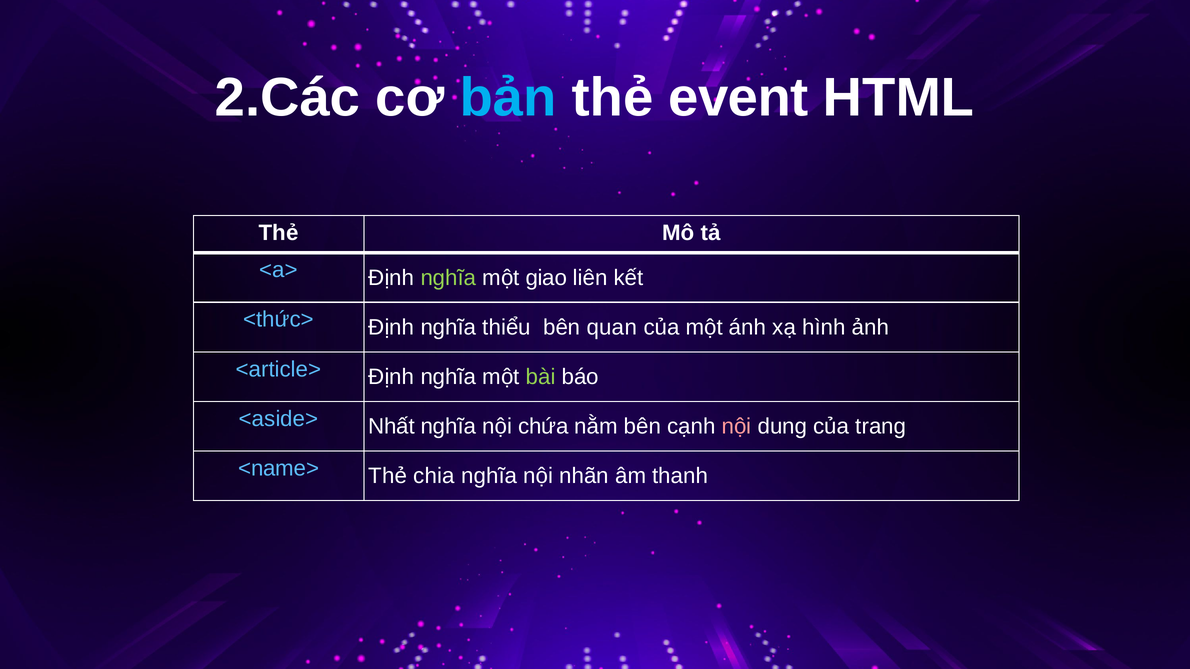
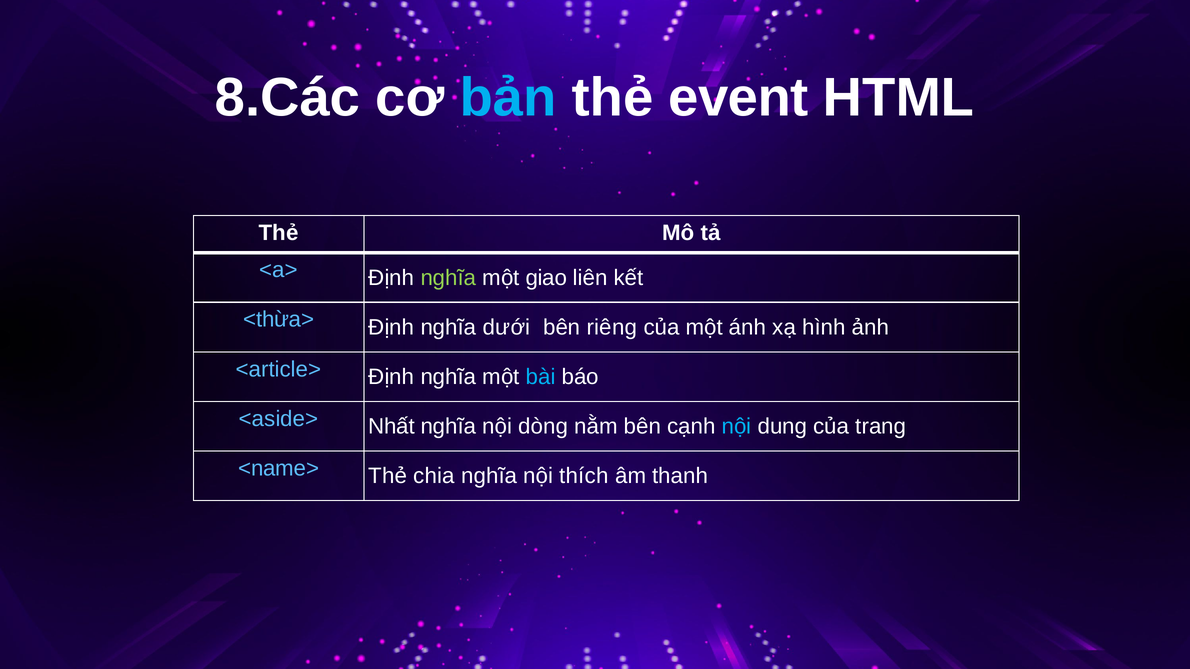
2.Các: 2.Các -> 8.Các (287, 98)
<thức>: <thức> -> <thừa> (279, 320)
thiểu: thiểu -> dưới (507, 328)
quan: quan -> riêng (612, 328)
bài colour: light green -> light blue (541, 377)
chứa: chứa -> dòng (543, 427)
nội colour: pink -> light blue (737, 427)
nhãn: nhãn -> thích (584, 476)
